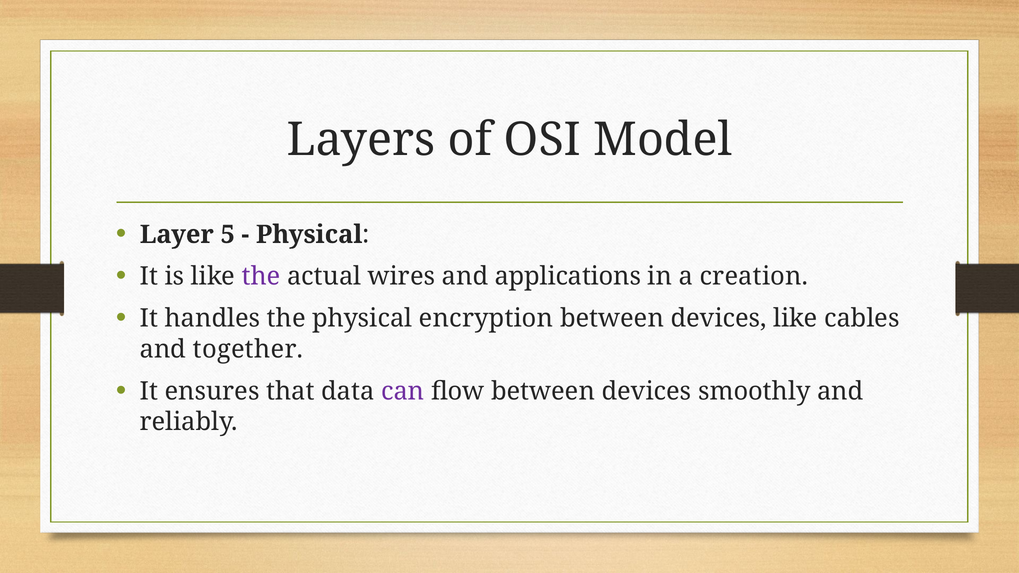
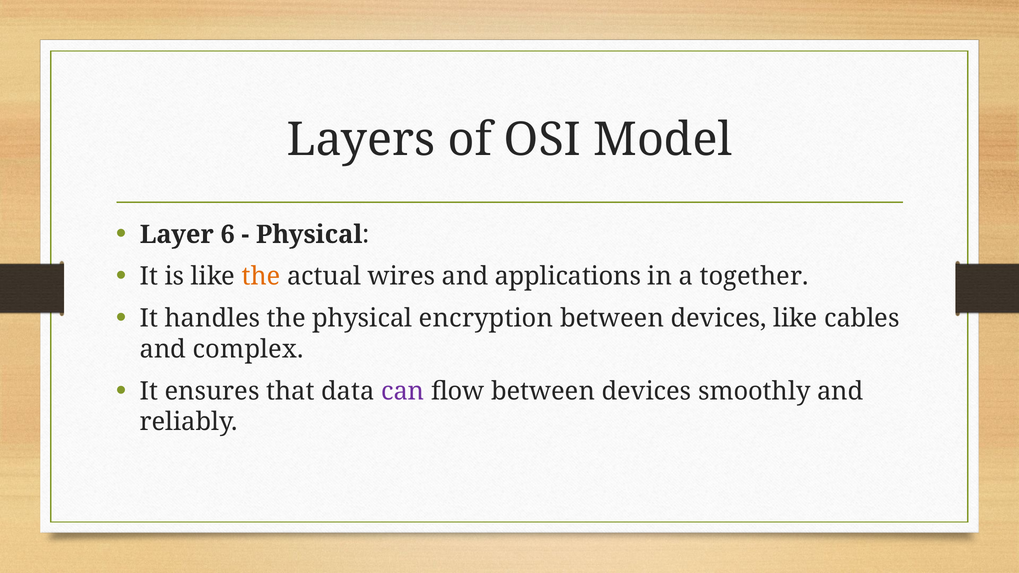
5: 5 -> 6 (228, 235)
the colour: purple -> orange (261, 277)
creation: creation -> together (754, 277)
together: together -> complex (248, 349)
